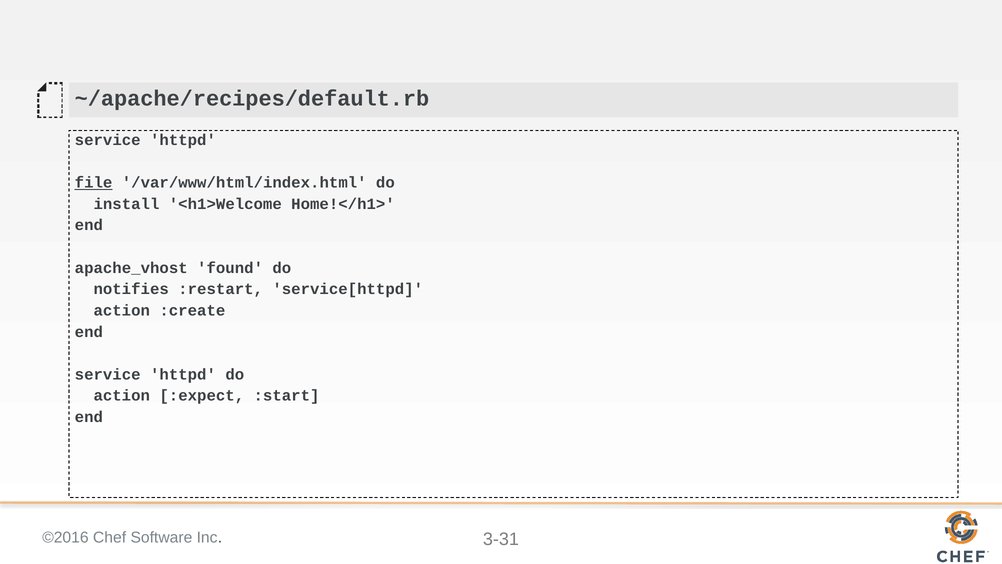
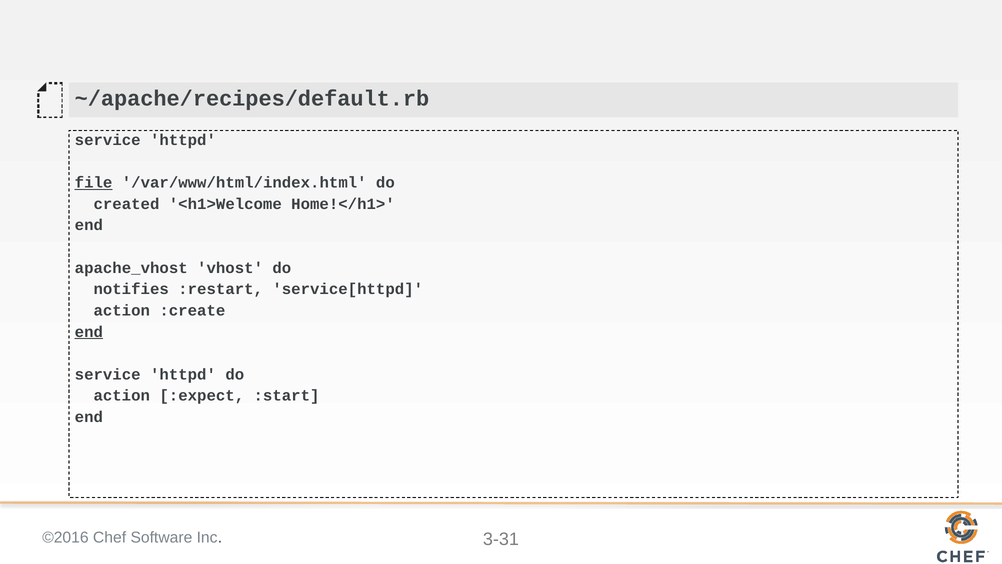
install: install -> created (126, 204)
found: found -> vhost (230, 268)
end underline: none -> present (89, 332)
